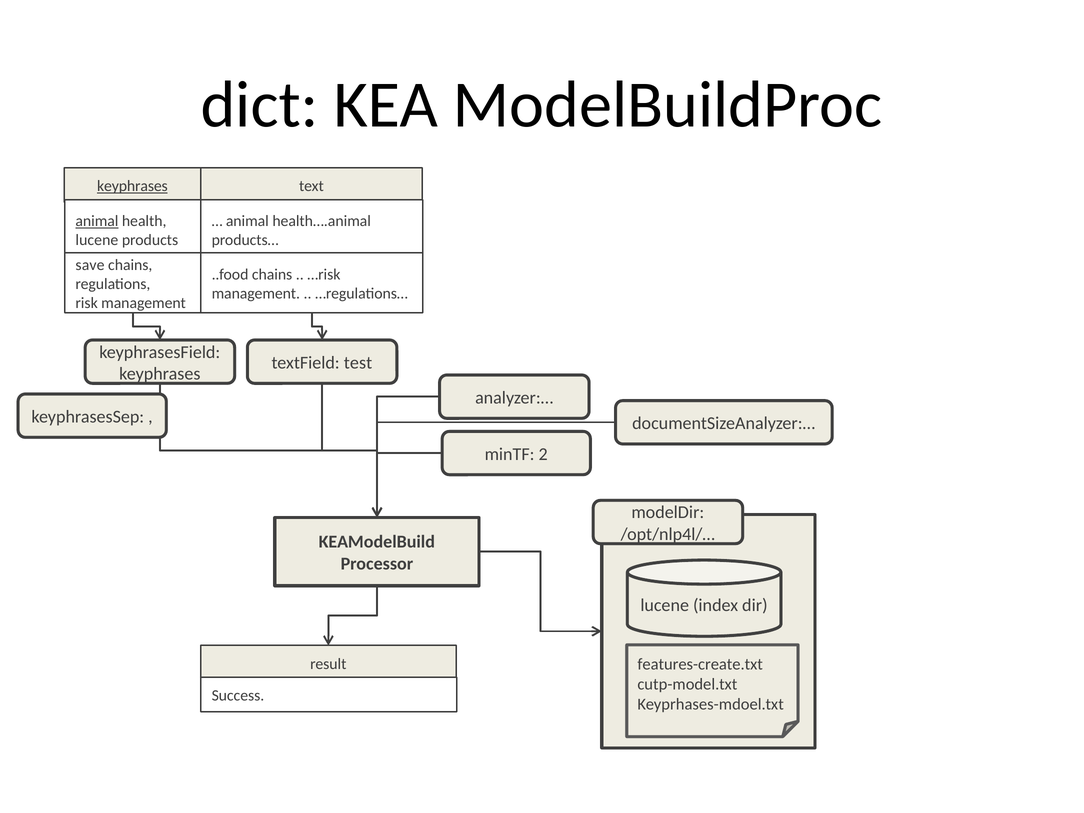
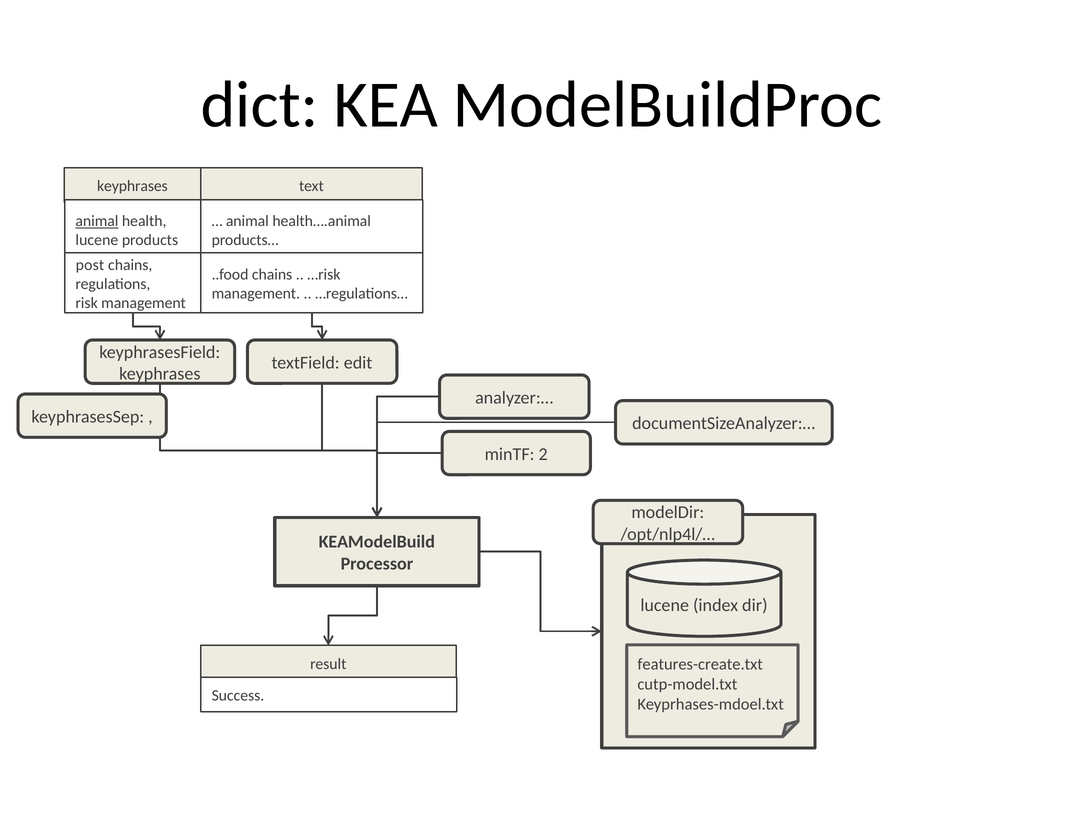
keyphrases underline: present -> none (132, 186)
save: save -> post (90, 265)
test: test -> edit (358, 363)
